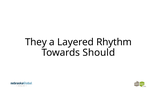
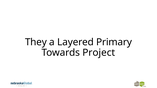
Rhythm: Rhythm -> Primary (114, 42)
Should: Should -> Project (99, 53)
